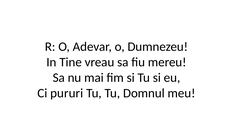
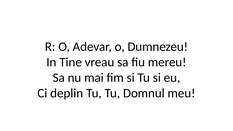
pururi: pururi -> deplin (67, 93)
